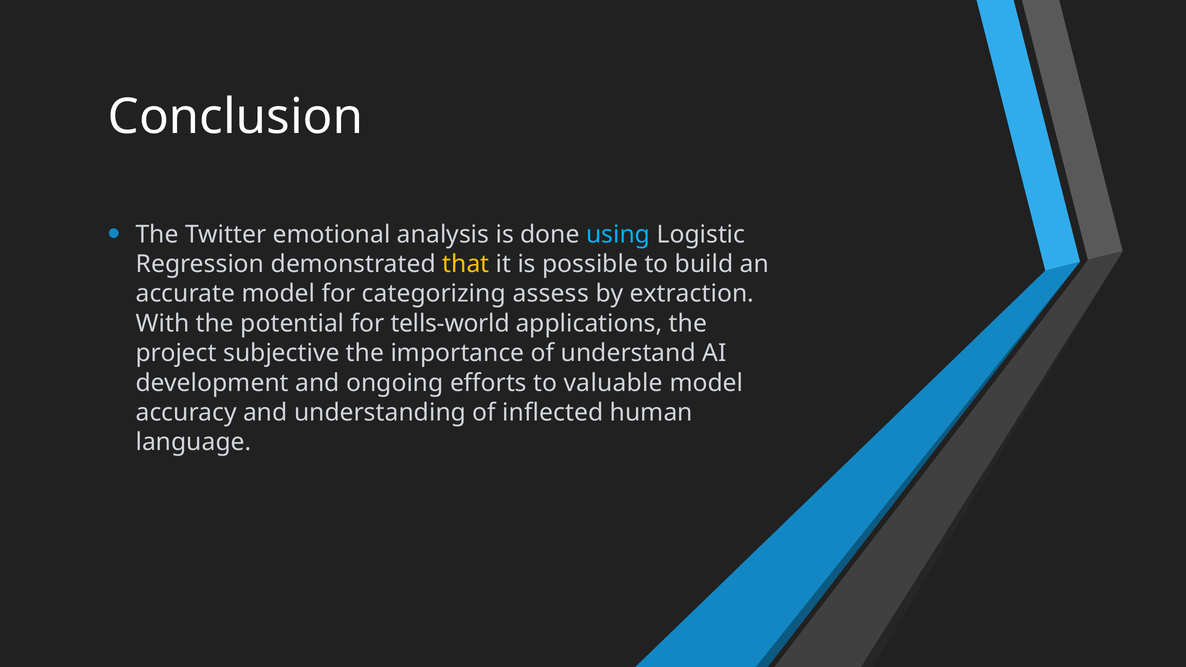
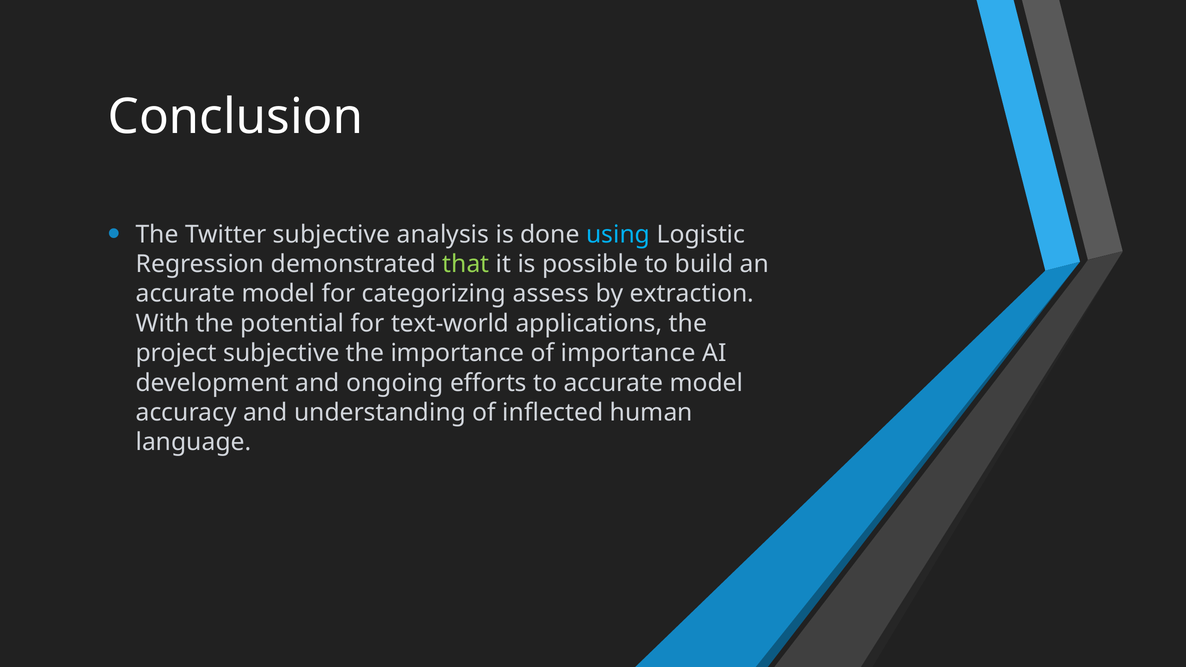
Twitter emotional: emotional -> subjective (332, 234)
that colour: yellow -> light green (466, 264)
tells-world: tells-world -> text-world (450, 324)
of understand: understand -> importance (628, 353)
to valuable: valuable -> accurate (613, 383)
